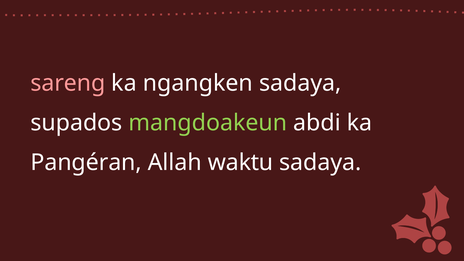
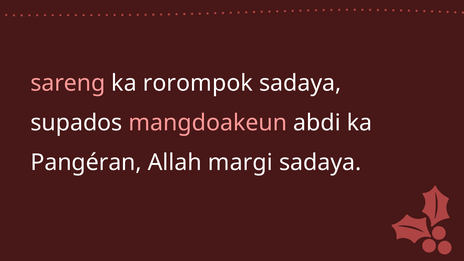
ngangken: ngangken -> rorompok (198, 83)
mangdoakeun colour: light green -> pink (208, 123)
waktu: waktu -> margi (240, 163)
